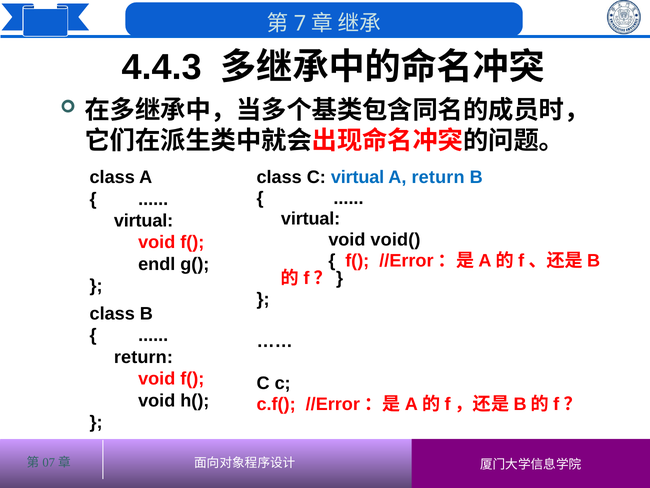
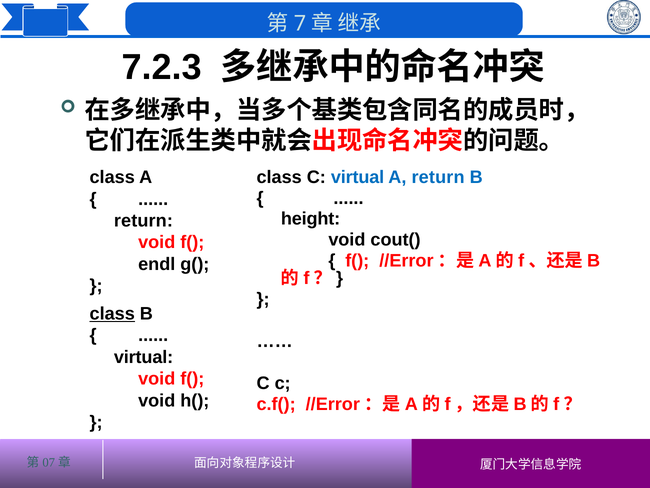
4.4.3: 4.4.3 -> 7.2.3 (162, 67)
virtual: virtual -> height (311, 219)
virtual: virtual -> return (143, 221)
void(: void( -> cout( (396, 240)
class underline: none -> present (112, 314)
return: return -> virtual (144, 357)
